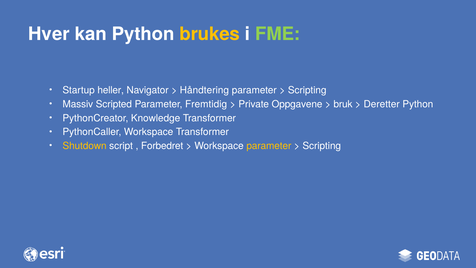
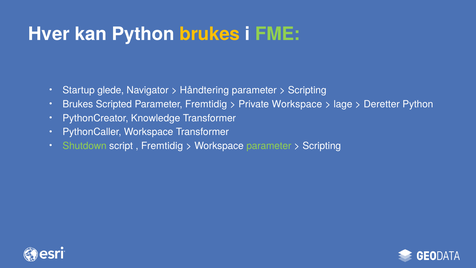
heller: heller -> glede (111, 90)
Massiv: Massiv -> Brukes (78, 104)
Private Oppgavene: Oppgavene -> Workspace (297, 104)
bruk: bruk -> lage (343, 104)
Shutdown colour: yellow -> light green (85, 146)
Forbedret: Forbedret -> Fremtidig (162, 146)
parameter colour: yellow -> light green (269, 146)
